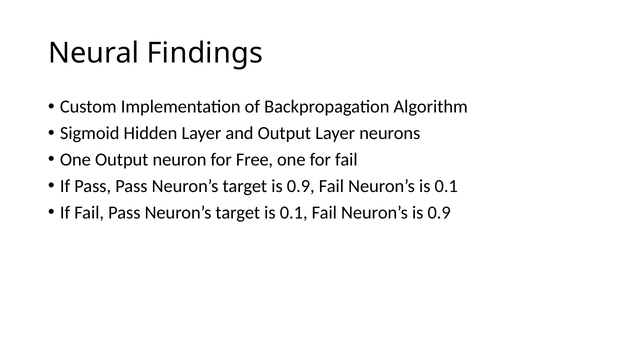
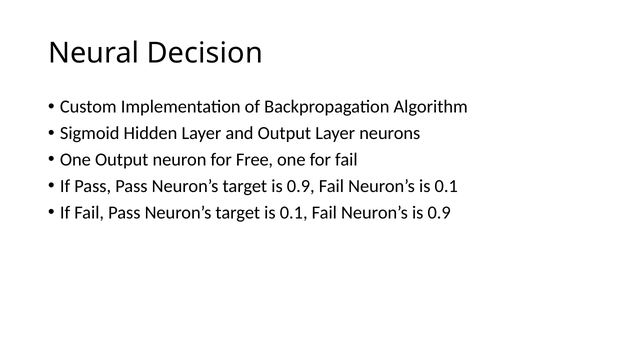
Findings: Findings -> Decision (205, 53)
